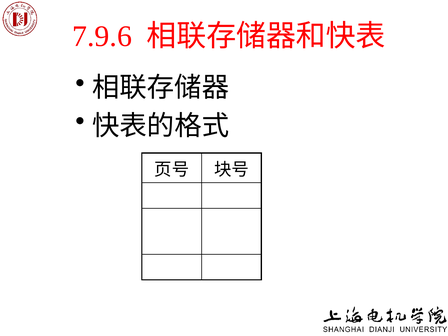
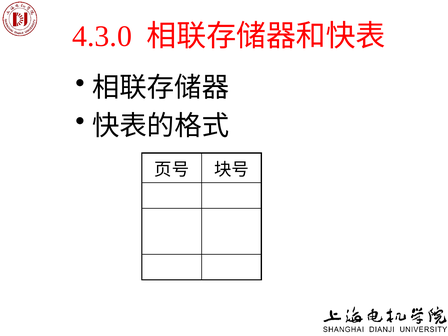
7.9.6: 7.9.6 -> 4.3.0 (102, 36)
